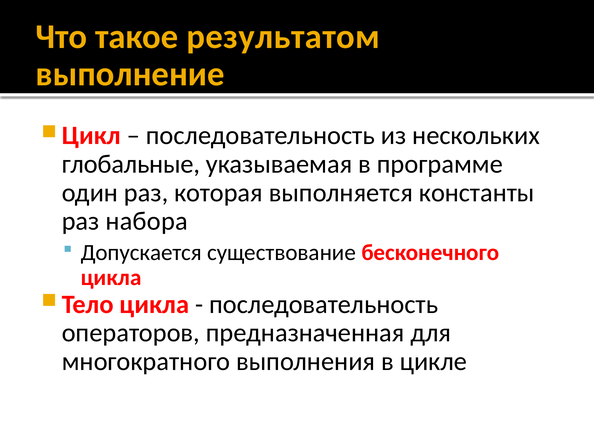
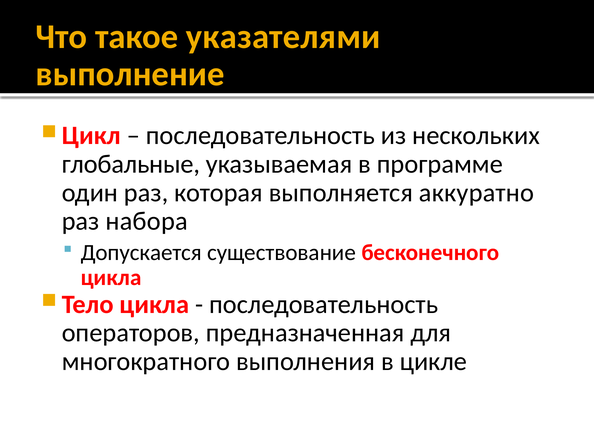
результатом: результатом -> указателями (283, 37)
константы: константы -> аккуратно (477, 192)
